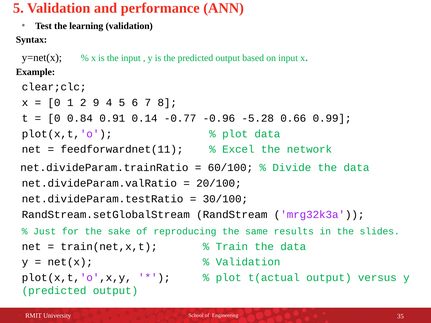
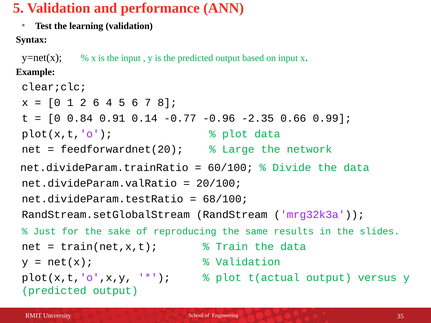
2 9: 9 -> 6 (96, 103)
-5.28: -5.28 -> -2.35 (258, 118)
feedforwardnet(11: feedforwardnet(11 -> feedforwardnet(20 (122, 150)
Excel: Excel -> Large (238, 150)
30/100: 30/100 -> 68/100 (225, 199)
